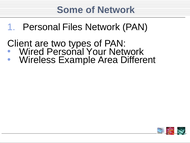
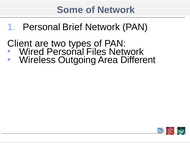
Files: Files -> Brief (72, 27)
Your: Your -> Files (96, 52)
Example: Example -> Outgoing (77, 60)
